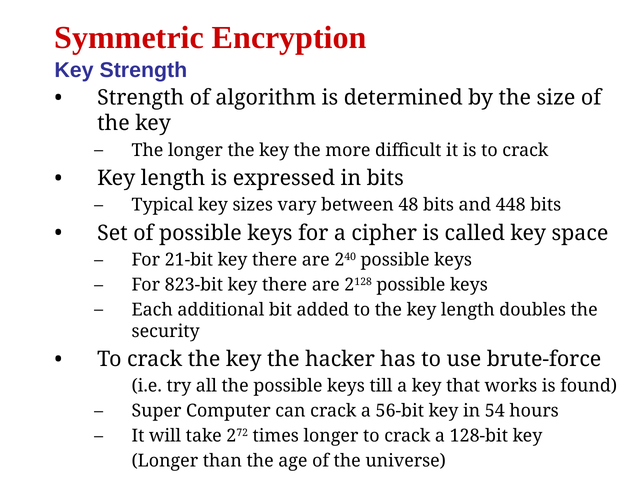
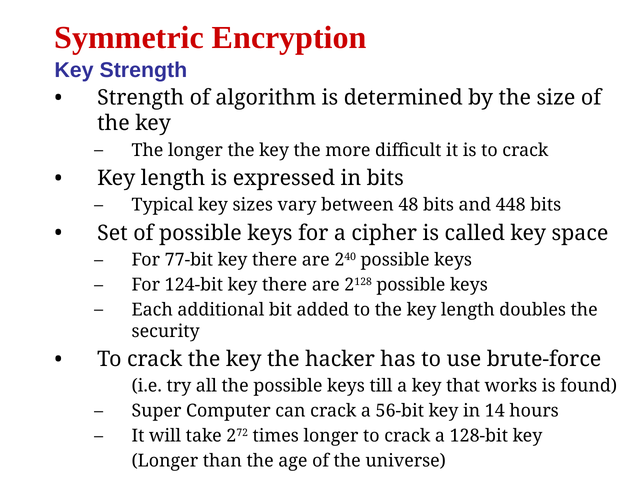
21-bit: 21-bit -> 77-bit (189, 260)
823-bit: 823-bit -> 124-bit (194, 285)
54: 54 -> 14 (495, 411)
